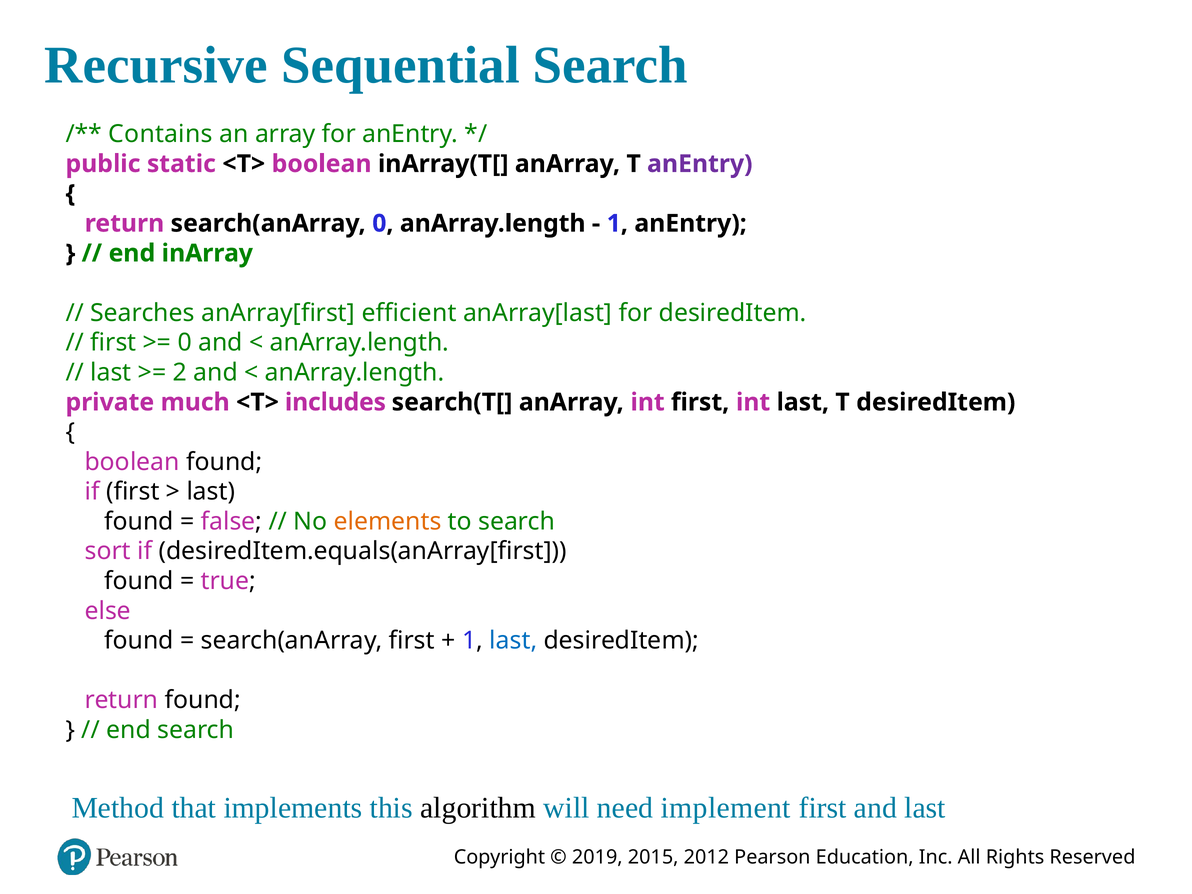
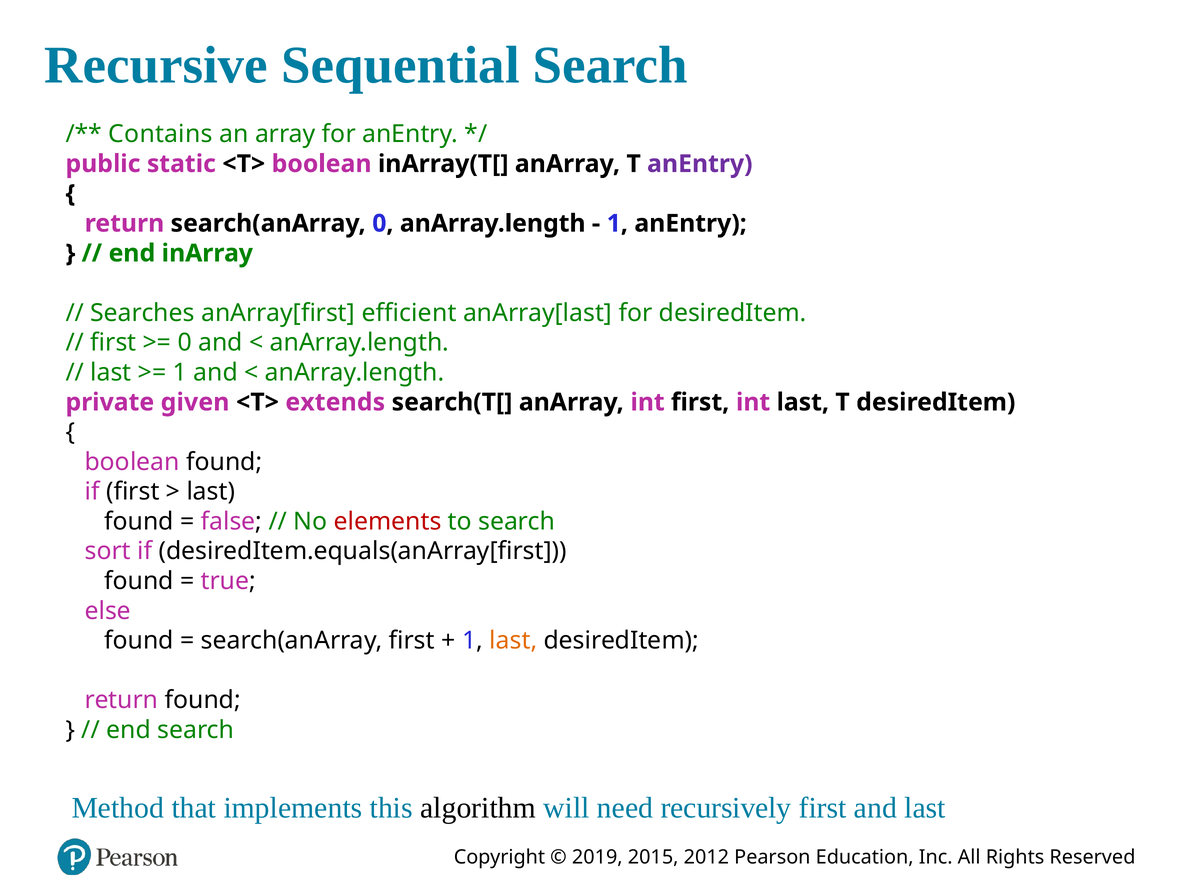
2: 2 -> 1 (180, 372)
much: much -> given (195, 402)
includes: includes -> extends (335, 402)
elements colour: orange -> red (388, 521)
last colour: blue -> orange (513, 641)
implement: implement -> recursively (726, 808)
